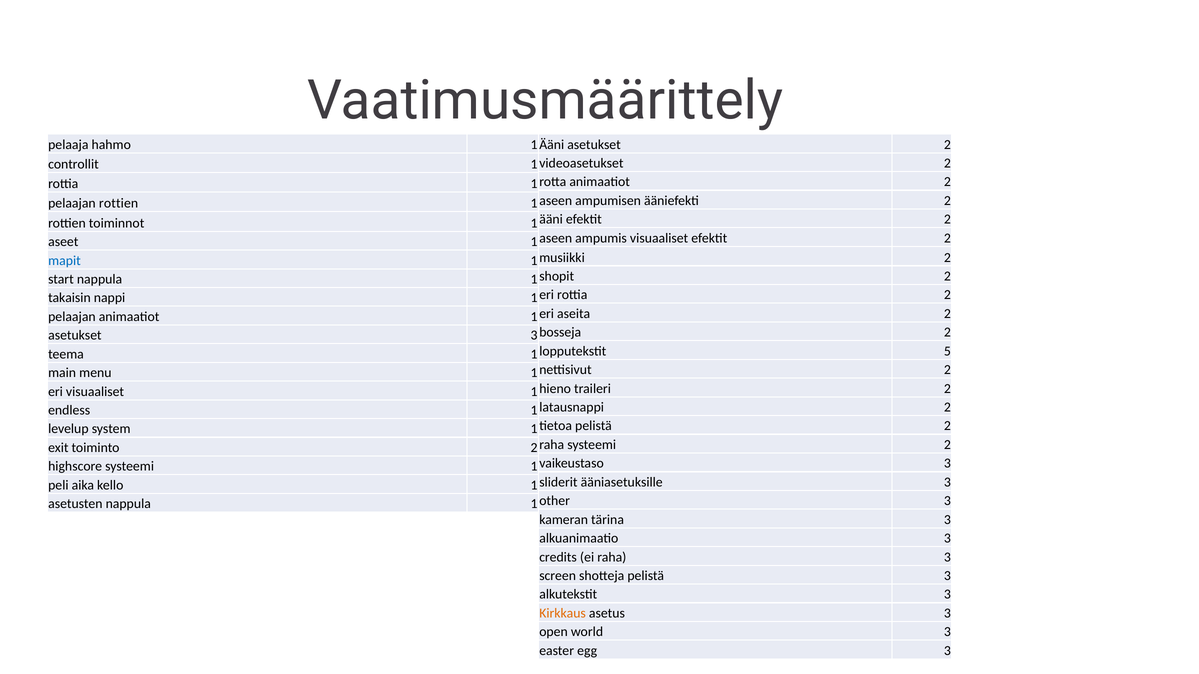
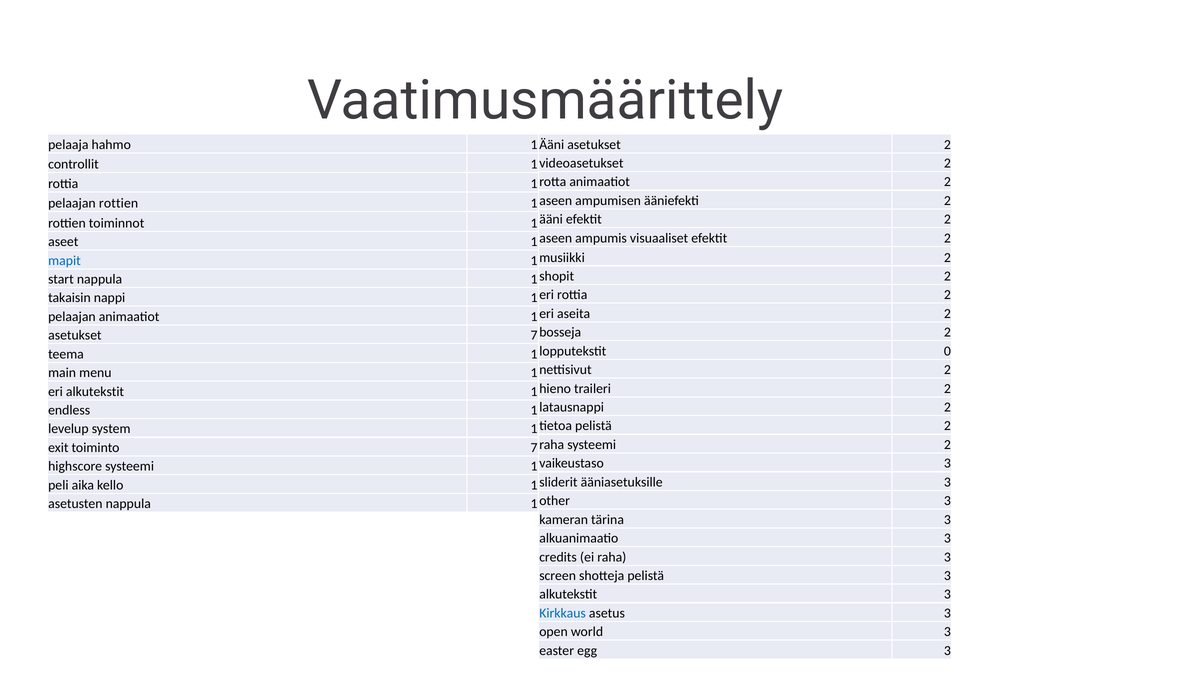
asetukset 3: 3 -> 7 (534, 336)
5: 5 -> 0 (947, 351)
eri visuaaliset: visuaaliset -> alkutekstit (95, 392)
toiminto 2: 2 -> 7 (534, 448)
Kirkkaus colour: orange -> blue (563, 614)
